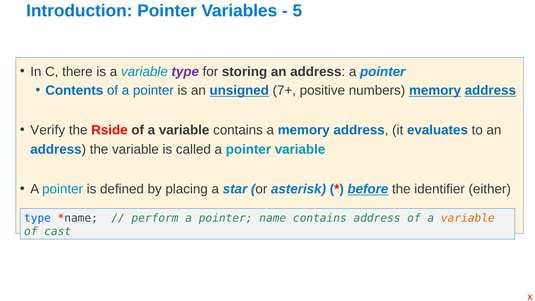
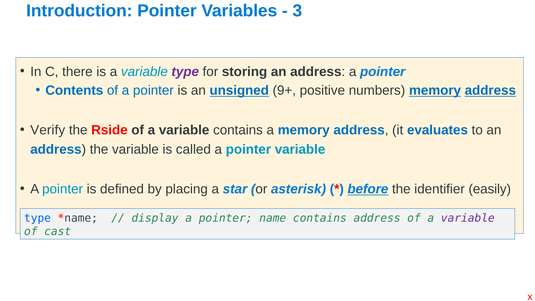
5: 5 -> 3 (297, 11)
7+: 7+ -> 9+ (284, 90)
either: either -> easily (490, 189)
perform: perform -> display (155, 218)
variable colour: orange -> purple (468, 218)
